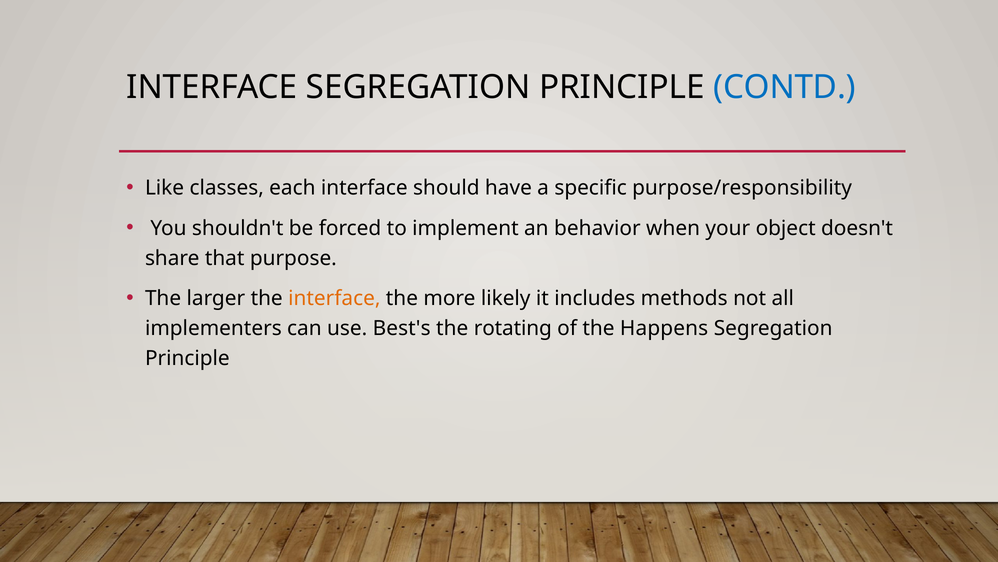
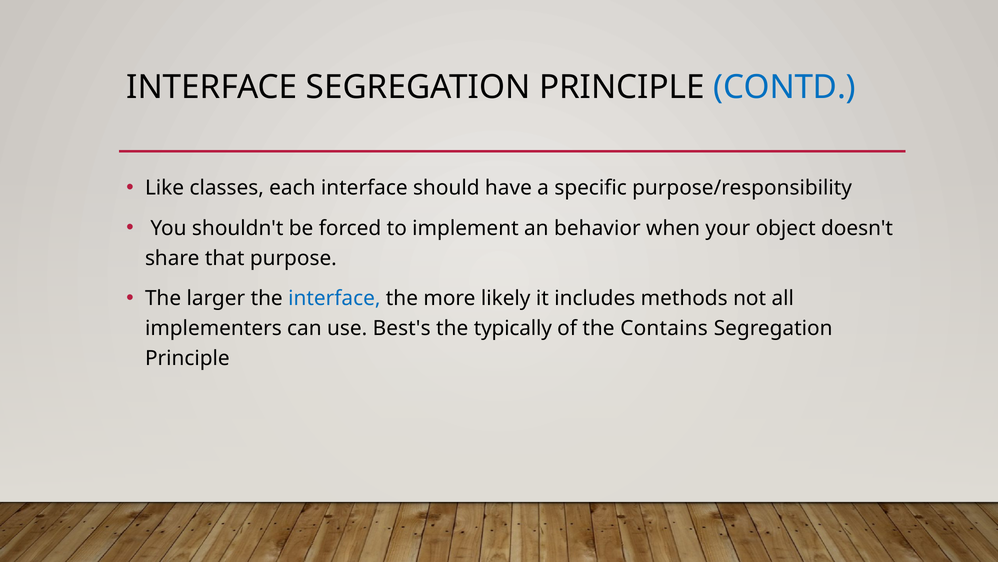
interface colour: orange -> blue (334, 298)
rotating: rotating -> typically (513, 328)
Happens: Happens -> Contains (664, 328)
